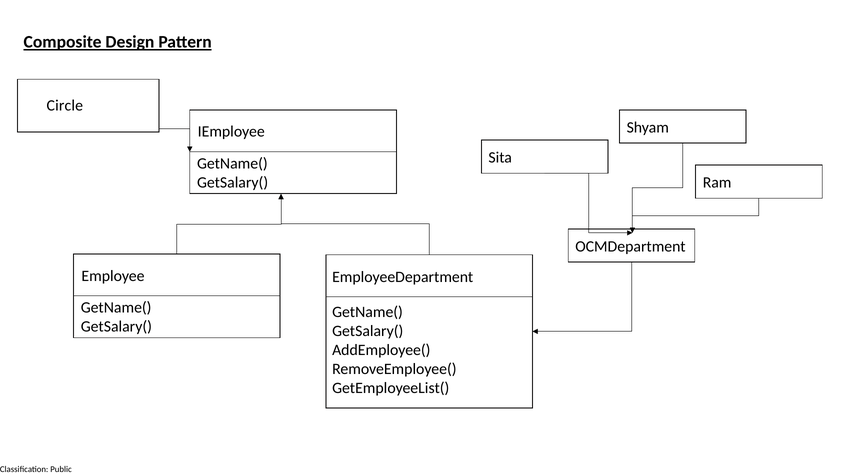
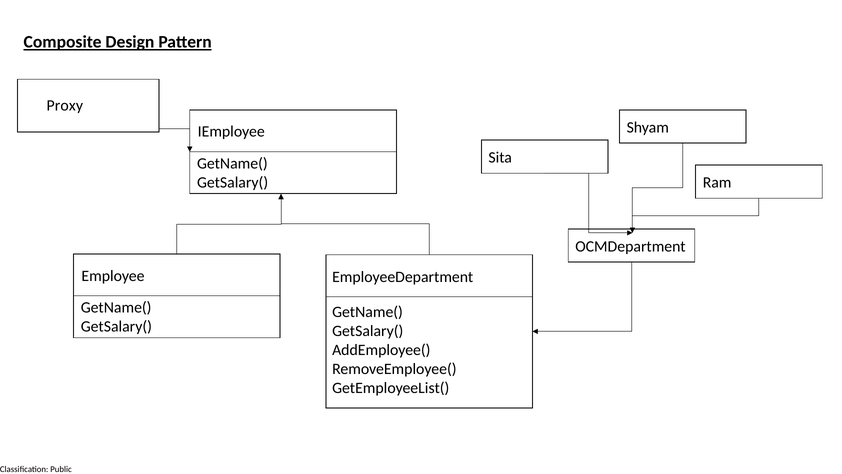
Circle: Circle -> Proxy (65, 106)
